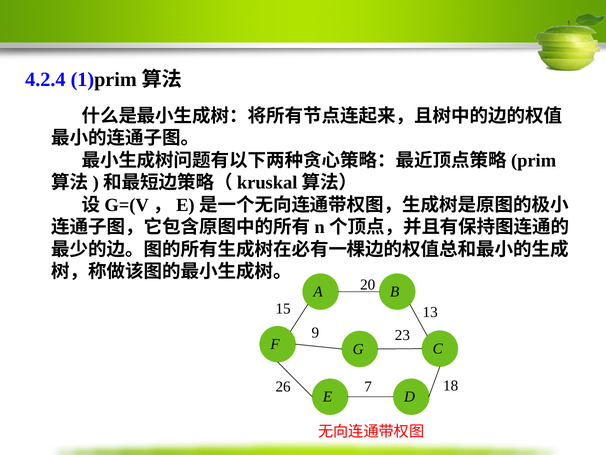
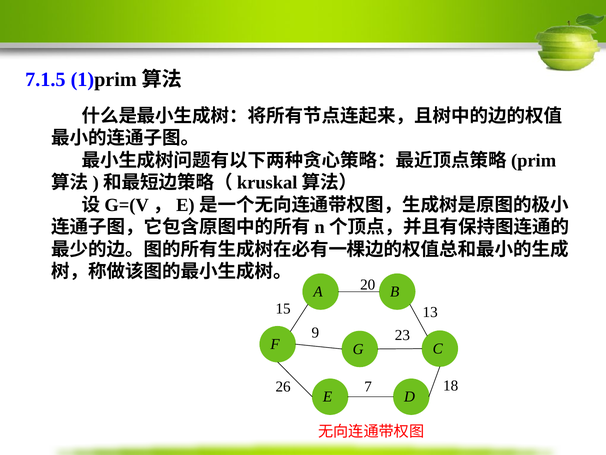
4.2.4: 4.2.4 -> 7.1.5 (45, 79)
